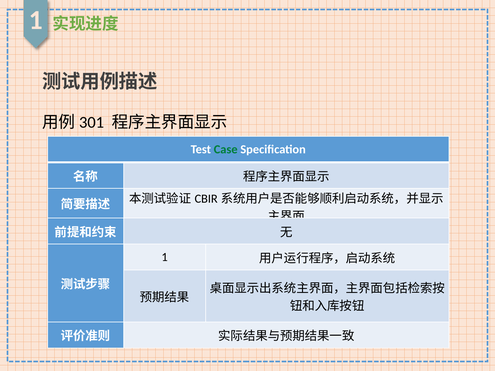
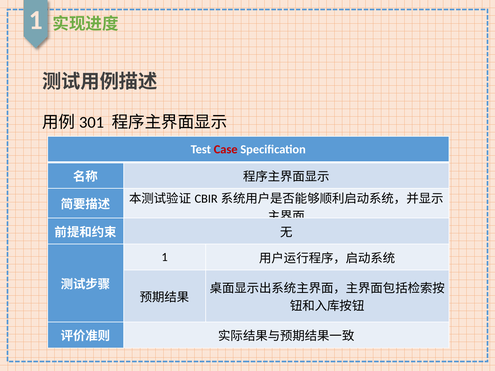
Case colour: green -> red (226, 150)
